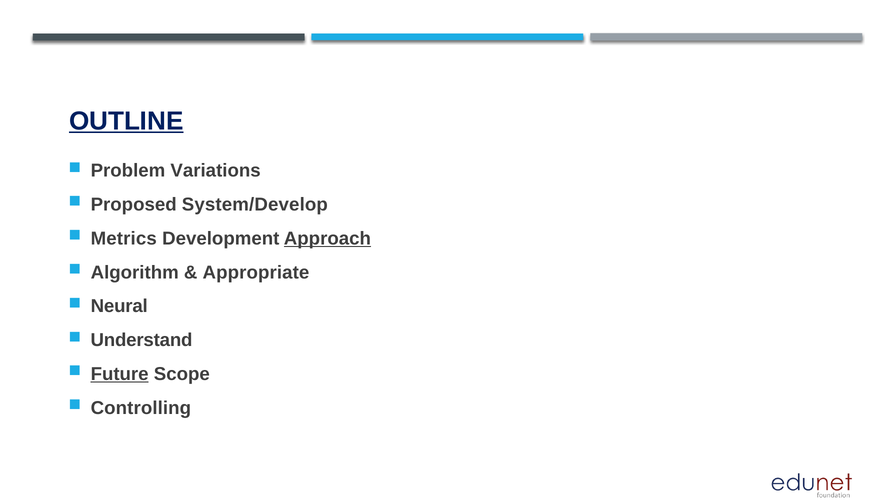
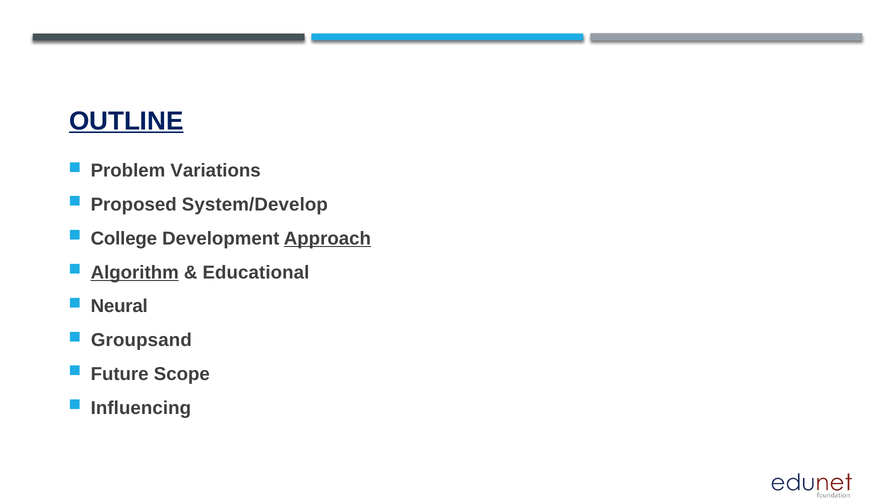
Metrics: Metrics -> College (124, 239)
Algorithm underline: none -> present (135, 273)
Appropriate: Appropriate -> Educational (256, 273)
Understand: Understand -> Groupsand (141, 341)
Future underline: present -> none (120, 374)
Controlling: Controlling -> Influencing (141, 408)
